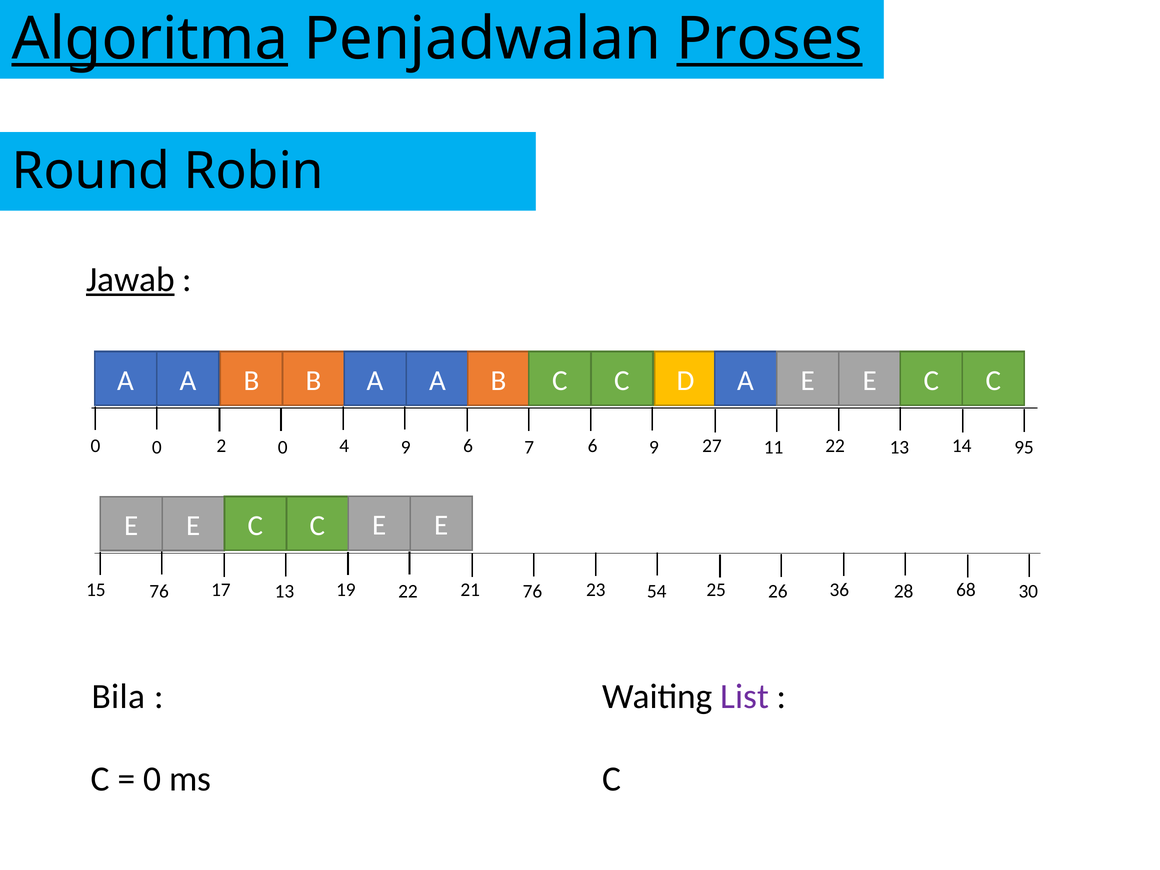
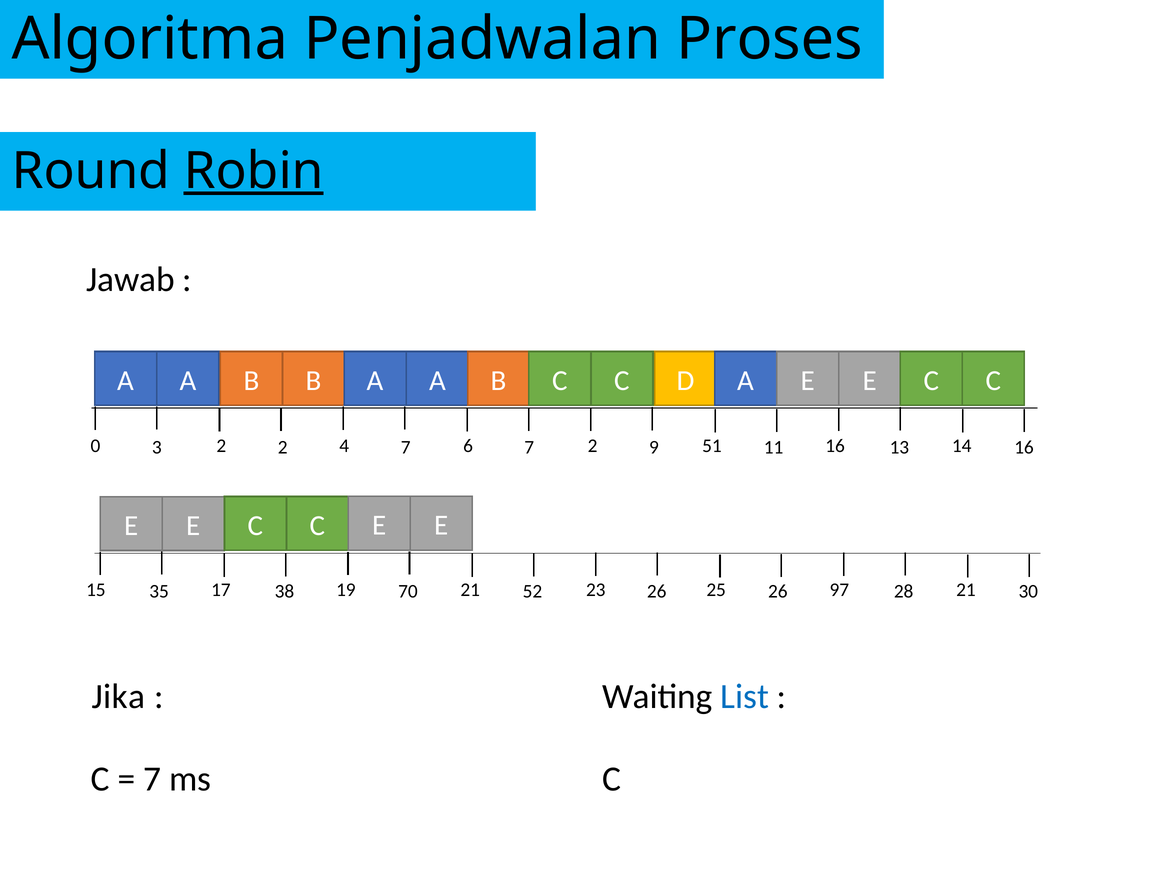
Algoritma underline: present -> none (150, 39)
Proses underline: present -> none (769, 39)
Robin underline: none -> present (254, 171)
Jawab underline: present -> none (130, 280)
0 0: 0 -> 3 (157, 447)
2 0: 0 -> 2 (283, 447)
4 9: 9 -> 7 (406, 447)
7 6: 6 -> 2 (593, 446)
27: 27 -> 51 (712, 446)
11 22: 22 -> 16 (835, 446)
14 95: 95 -> 16 (1024, 447)
15 76: 76 -> 35 (159, 591)
17 13: 13 -> 38 (284, 591)
19 22: 22 -> 70 (408, 591)
21 76: 76 -> 52 (532, 591)
23 54: 54 -> 26 (657, 591)
36: 36 -> 97 (839, 590)
28 68: 68 -> 21 (966, 590)
Bila: Bila -> Jika (119, 697)
List colour: purple -> blue (745, 697)
0: 0 -> 7 (152, 779)
